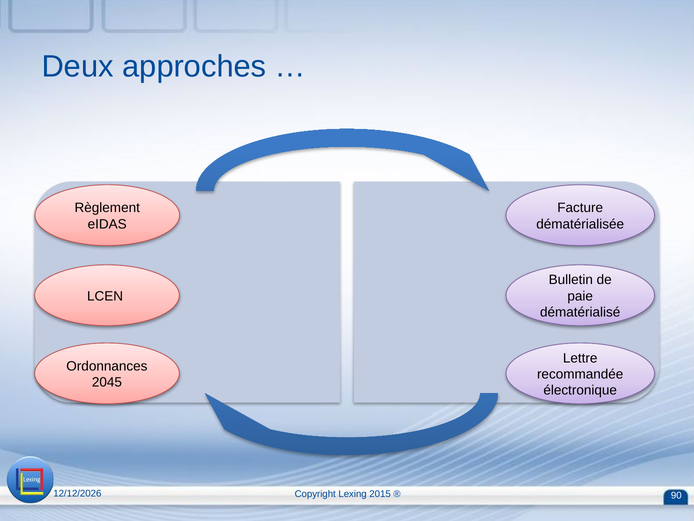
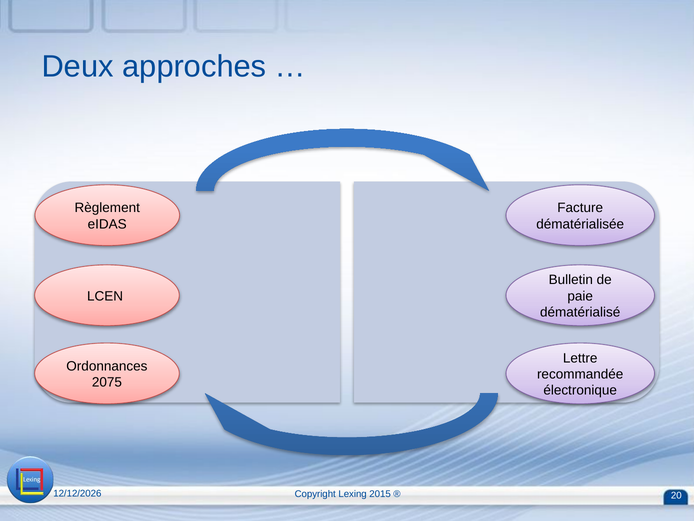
2045: 2045 -> 2075 (107, 382)
90: 90 -> 20 (676, 495)
